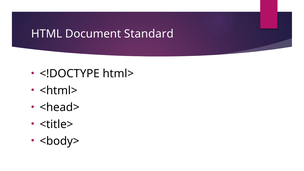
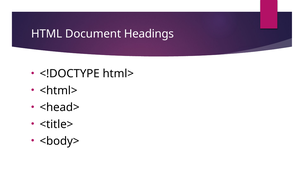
Standard: Standard -> Headings (149, 34)
